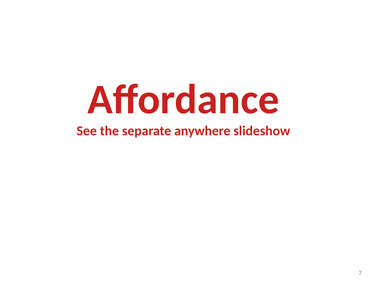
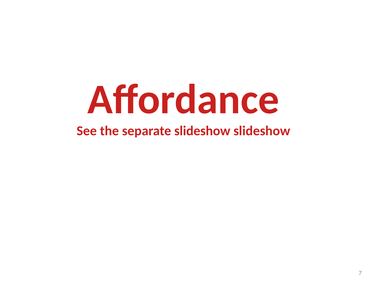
separate anywhere: anywhere -> slideshow (202, 131)
